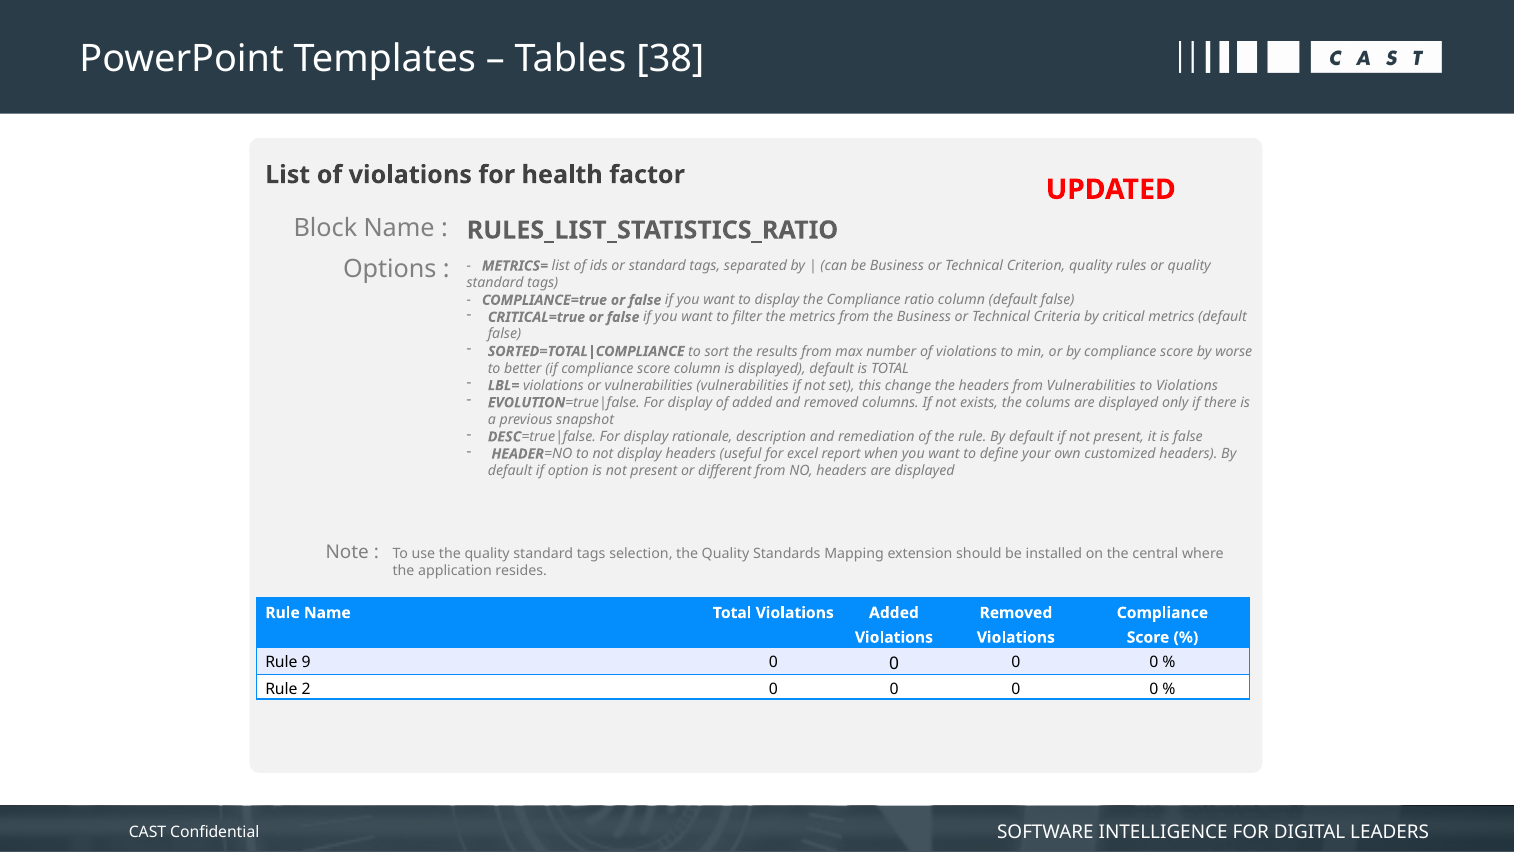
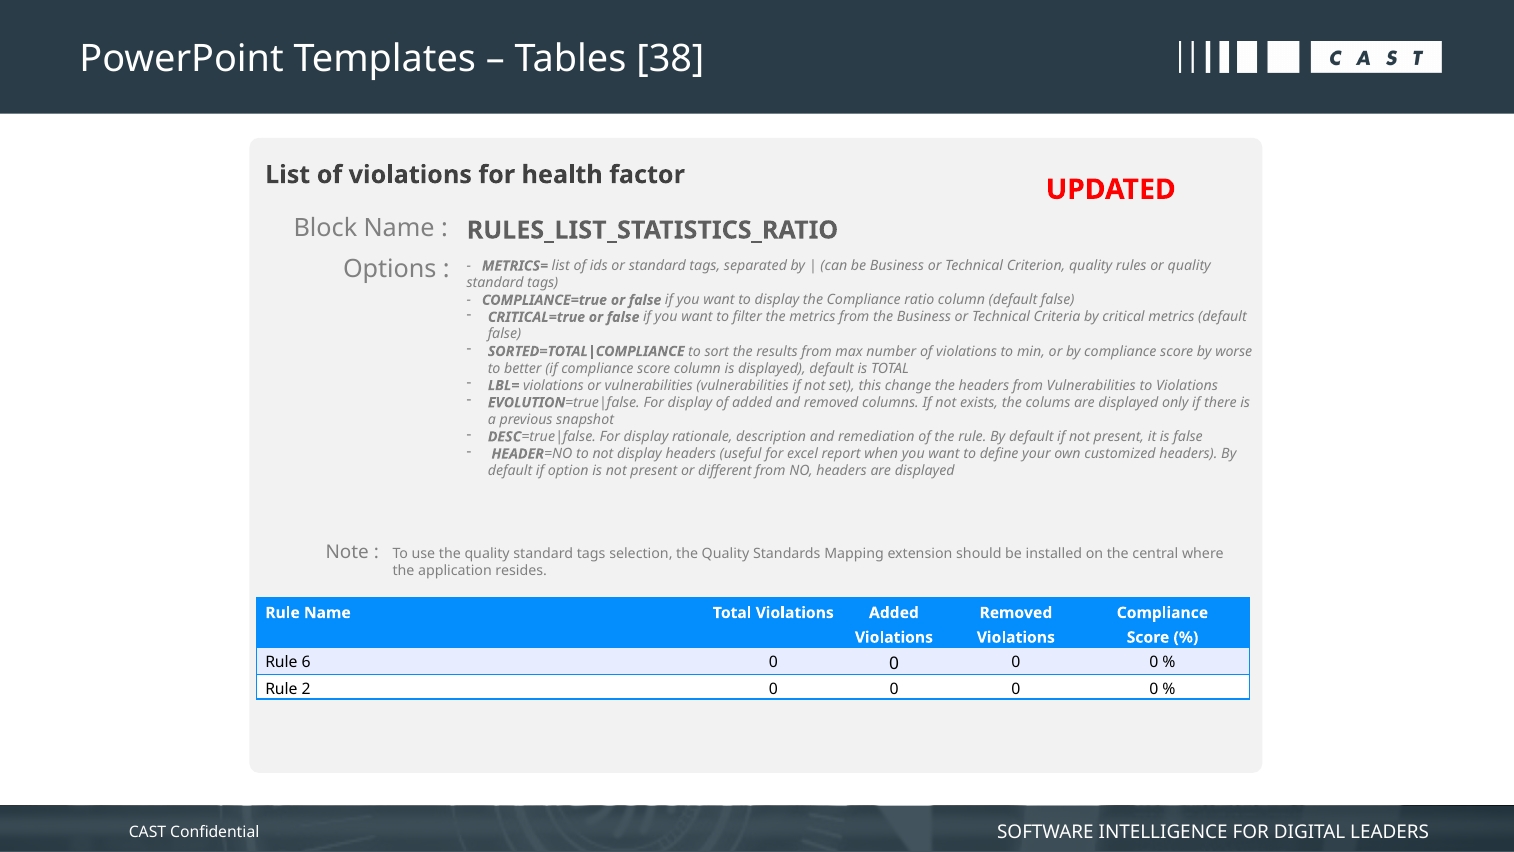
9: 9 -> 6 (306, 662)
